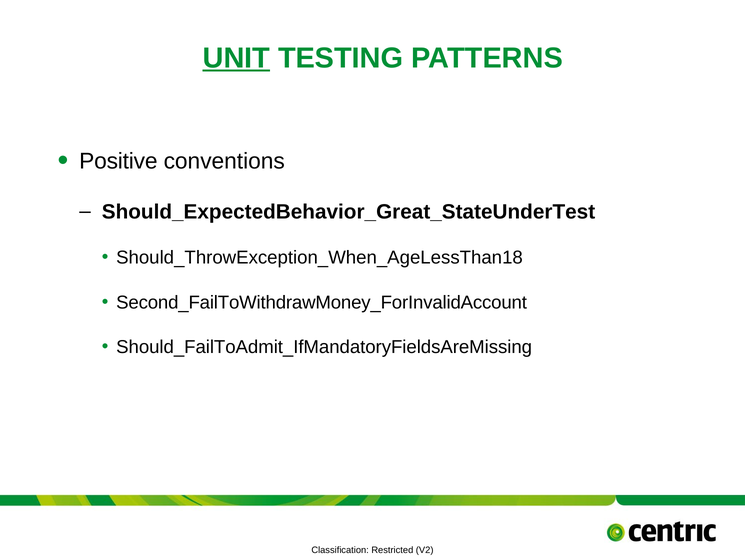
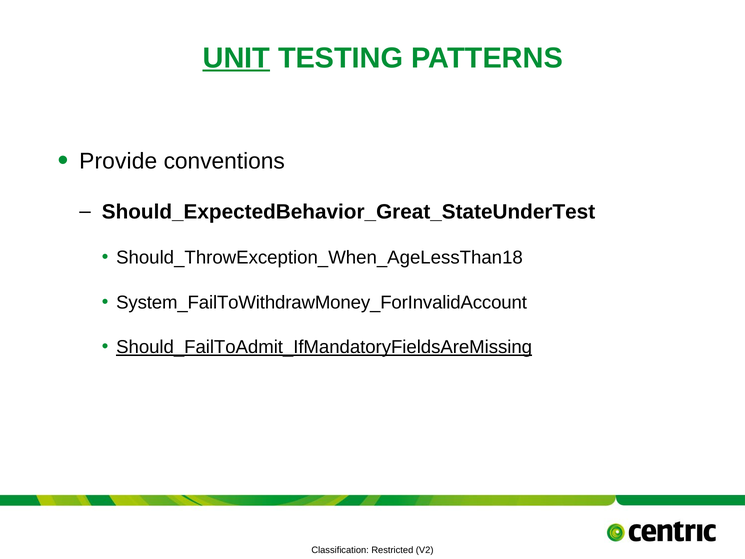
Positive: Positive -> Provide (118, 161)
Second_FailToWithdrawMoney_ForInvalidAccount: Second_FailToWithdrawMoney_ForInvalidAccount -> System_FailToWithdrawMoney_ForInvalidAccount (322, 302)
Should_FailToAdmit_IfMandatoryFieldsAreMissing underline: none -> present (324, 347)
